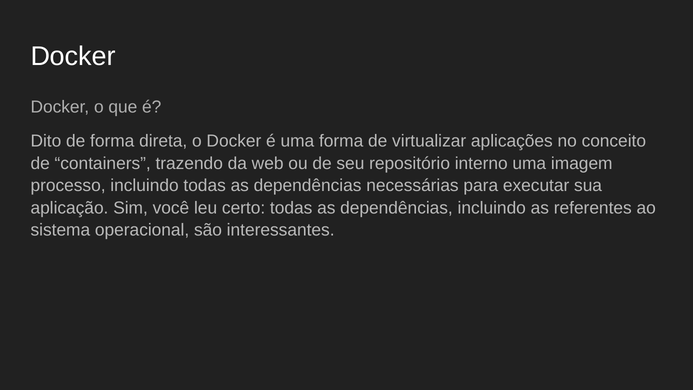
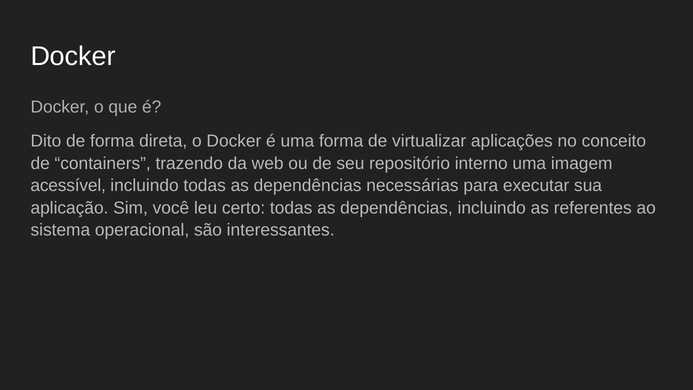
processo: processo -> acessível (68, 186)
